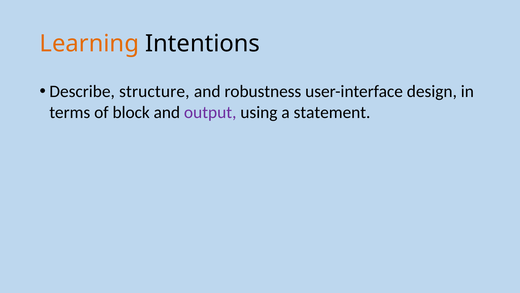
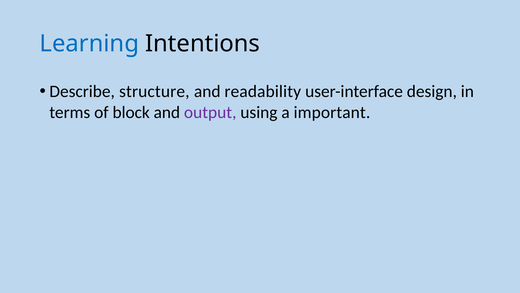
Learning colour: orange -> blue (89, 44)
robustness: robustness -> readability (263, 91)
statement: statement -> important (332, 112)
